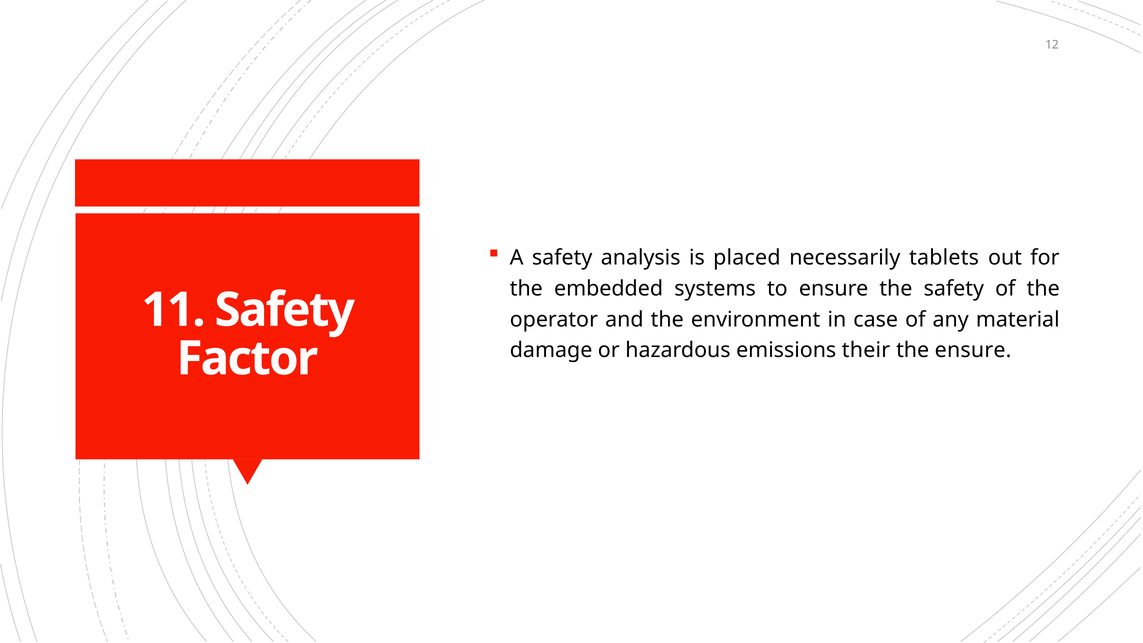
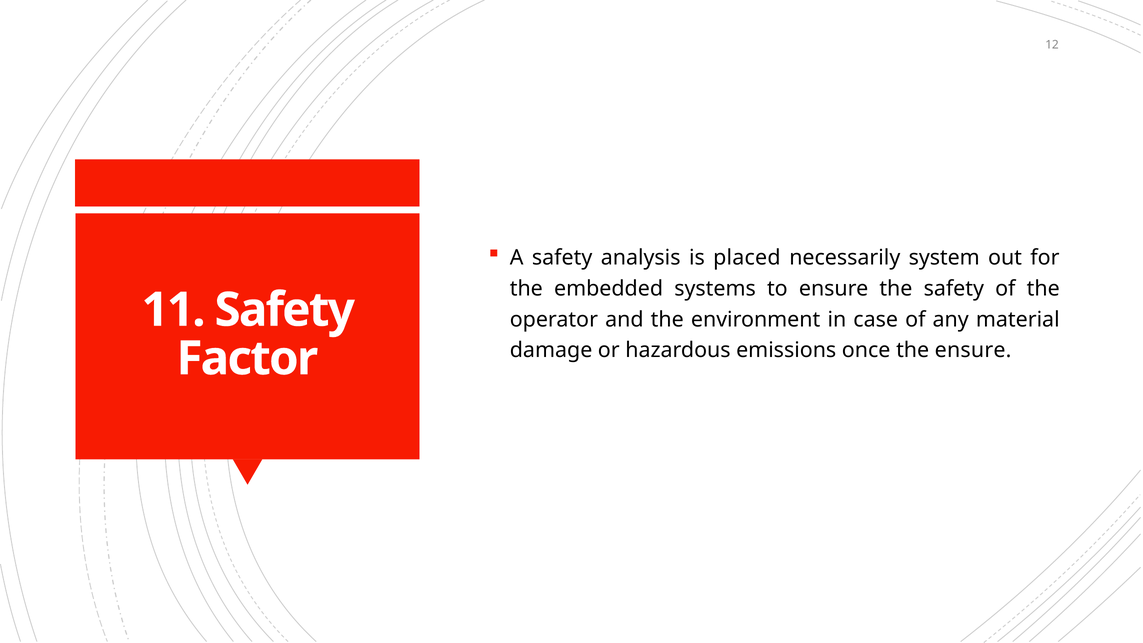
tablets: tablets -> system (944, 258)
their: their -> once (866, 350)
